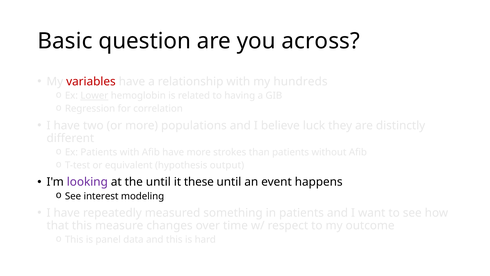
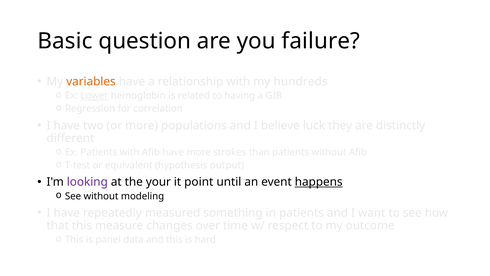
across: across -> failure (321, 41)
variables colour: red -> orange (91, 81)
the until: until -> your (158, 182)
these: these -> point (199, 182)
happens underline: none -> present (319, 182)
See interest: interest -> without (101, 196)
